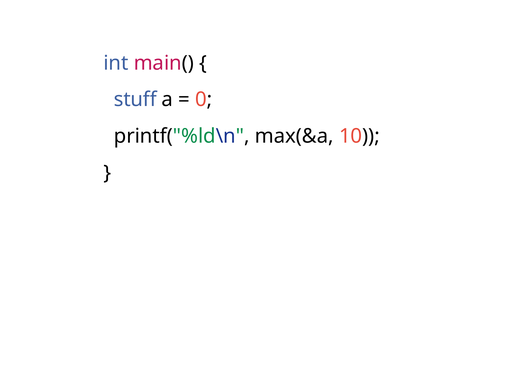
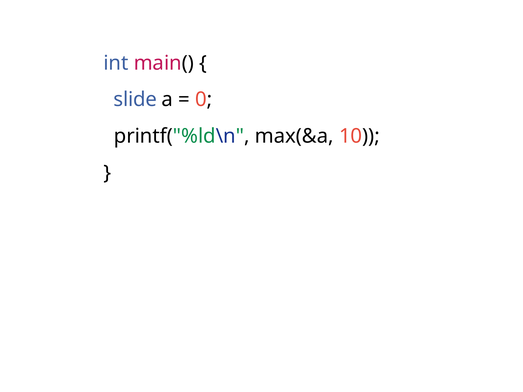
stuff: stuff -> slide (135, 100)
